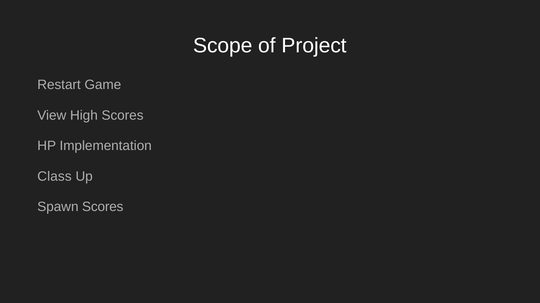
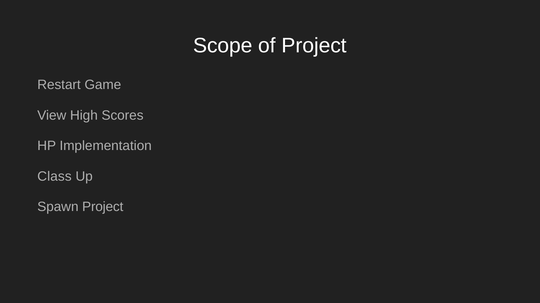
Spawn Scores: Scores -> Project (103, 207)
